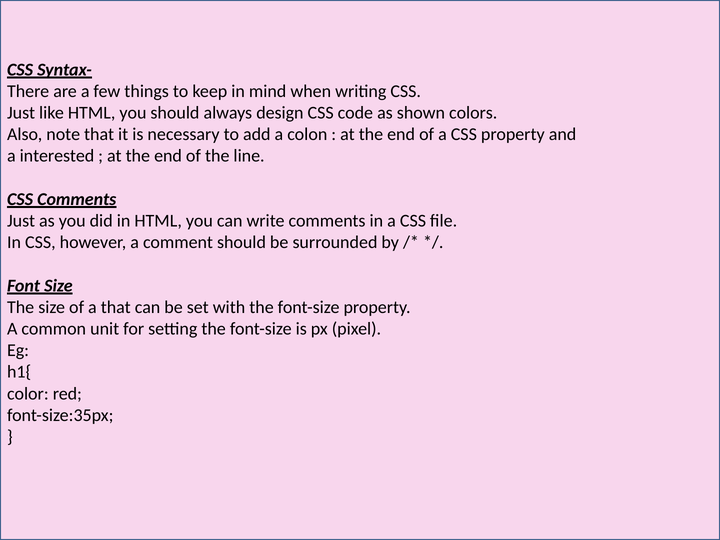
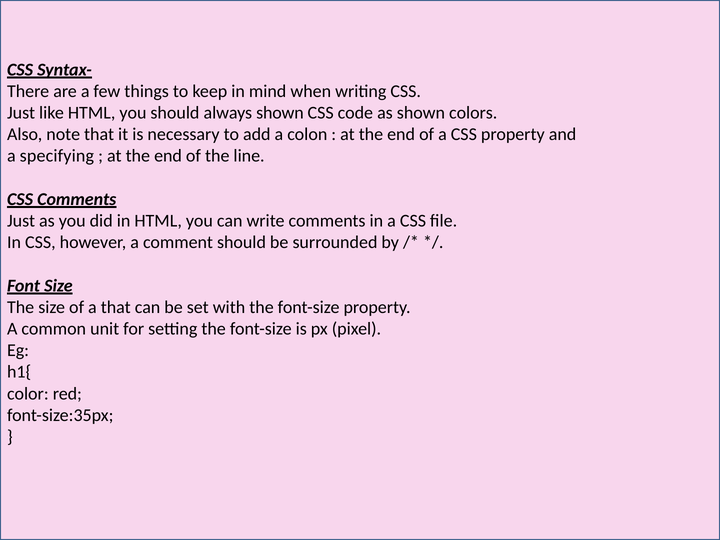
always design: design -> shown (280, 113)
interested: interested -> specifying (57, 156)
